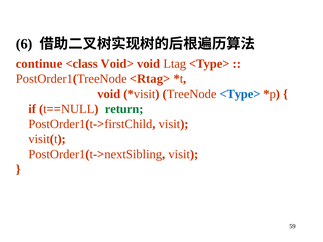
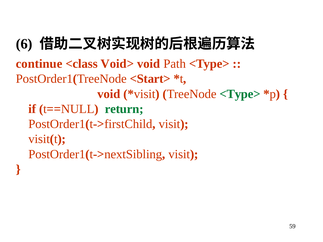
Ltag: Ltag -> Path (175, 64)
<Rtag>: <Rtag> -> <Start> (150, 79)
<Type> colour: blue -> green (240, 94)
